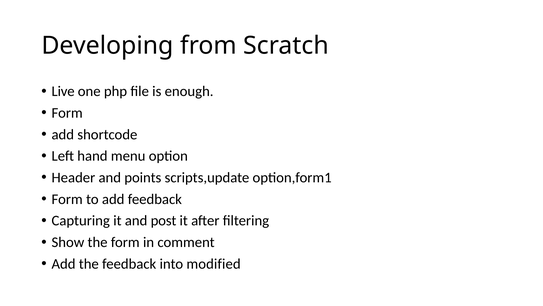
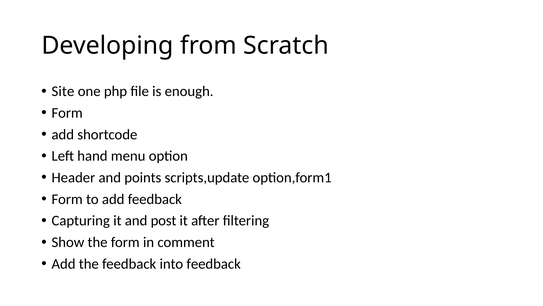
Live: Live -> Site (63, 91)
into modified: modified -> feedback (214, 263)
